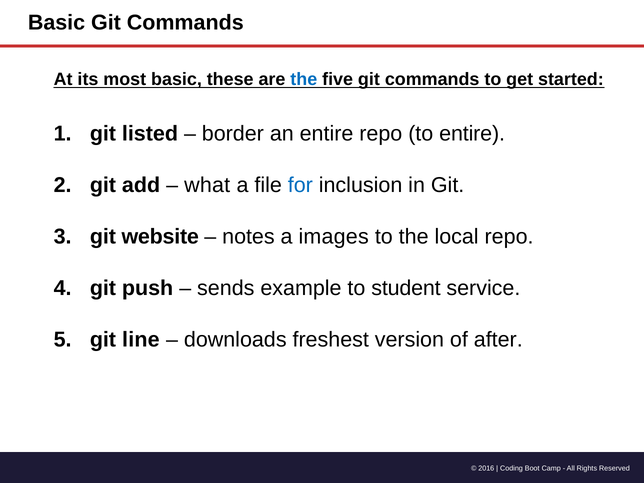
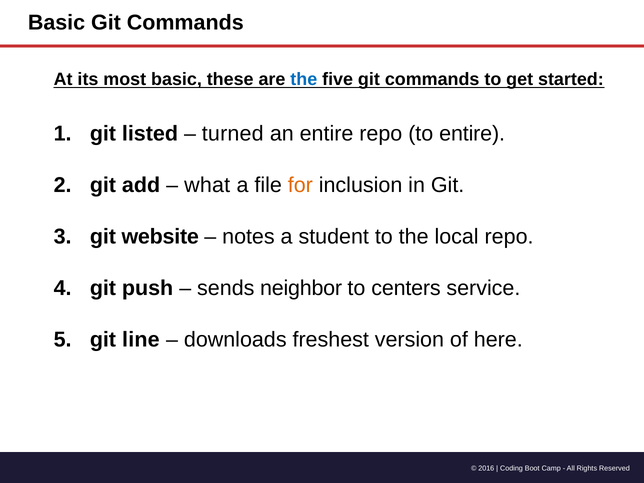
border: border -> turned (233, 133)
for colour: blue -> orange (300, 185)
images: images -> student (334, 237)
example: example -> neighbor (301, 288)
student: student -> centers (406, 288)
after: after -> here (498, 340)
